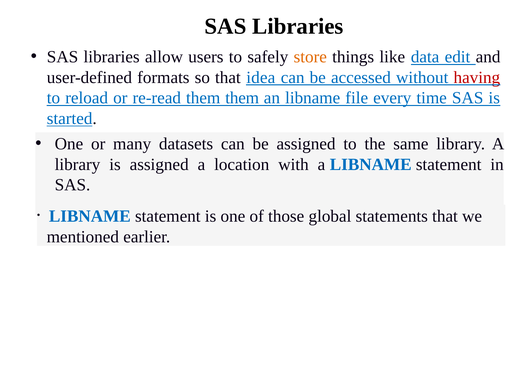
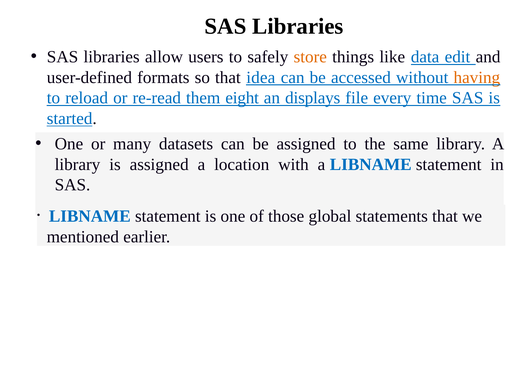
having colour: red -> orange (477, 77)
them them: them -> eight (242, 98)
an libname: libname -> displays (313, 98)
